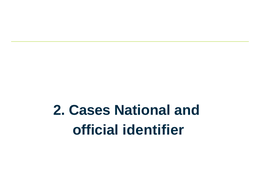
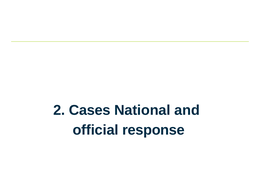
identifier: identifier -> response (153, 131)
